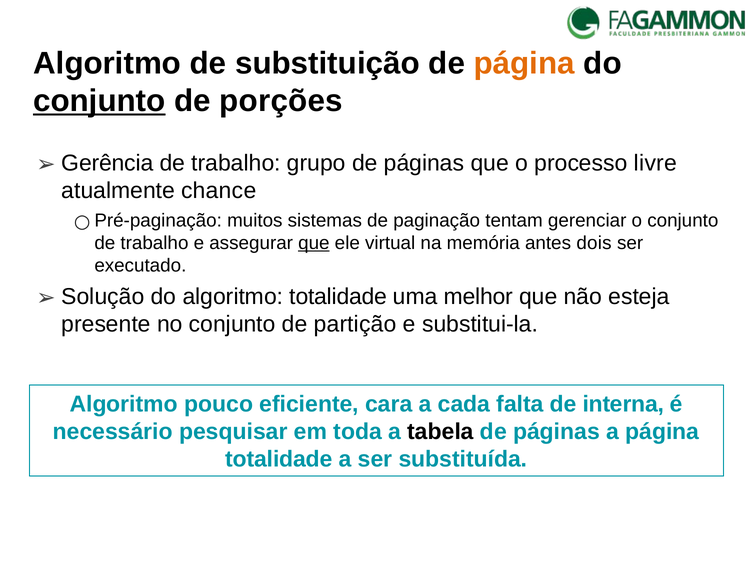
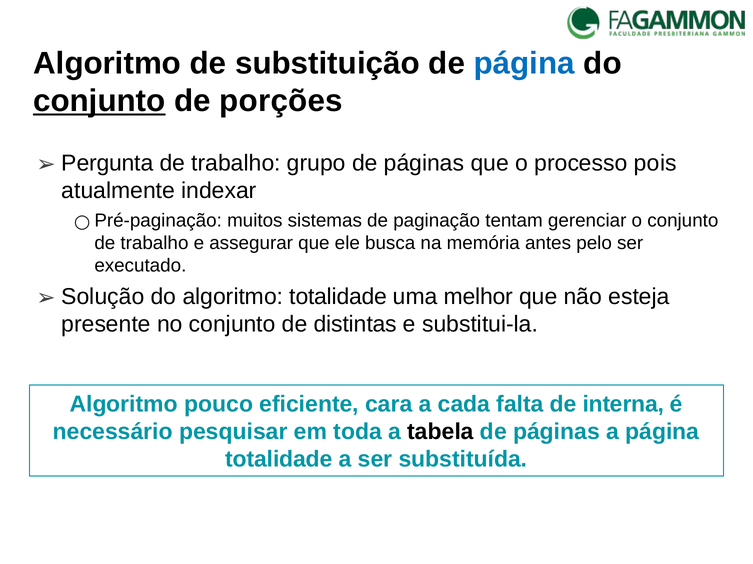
página colour: orange -> blue (524, 64)
Gerência: Gerência -> Pergunta (107, 163)
livre: livre -> pois (655, 163)
chance: chance -> indexar (219, 191)
que underline: present -> none (314, 243)
virtual: virtual -> busca (390, 243)
dois: dois -> pelo (594, 243)
partição: partição -> distintas (355, 325)
